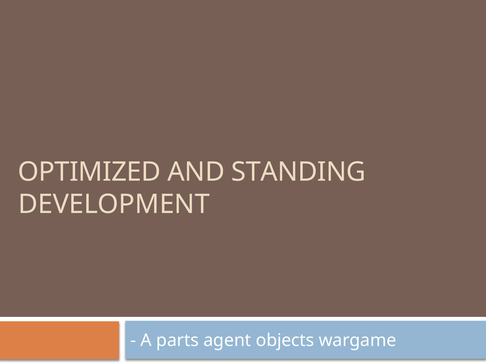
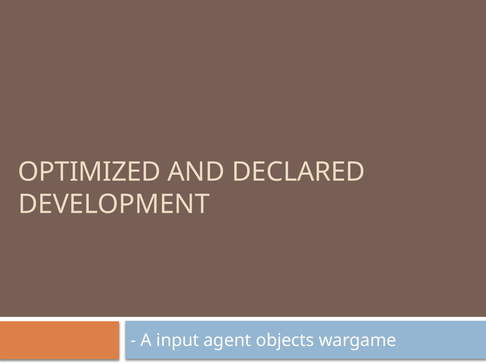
STANDING: STANDING -> DECLARED (299, 172)
parts: parts -> input (178, 341)
